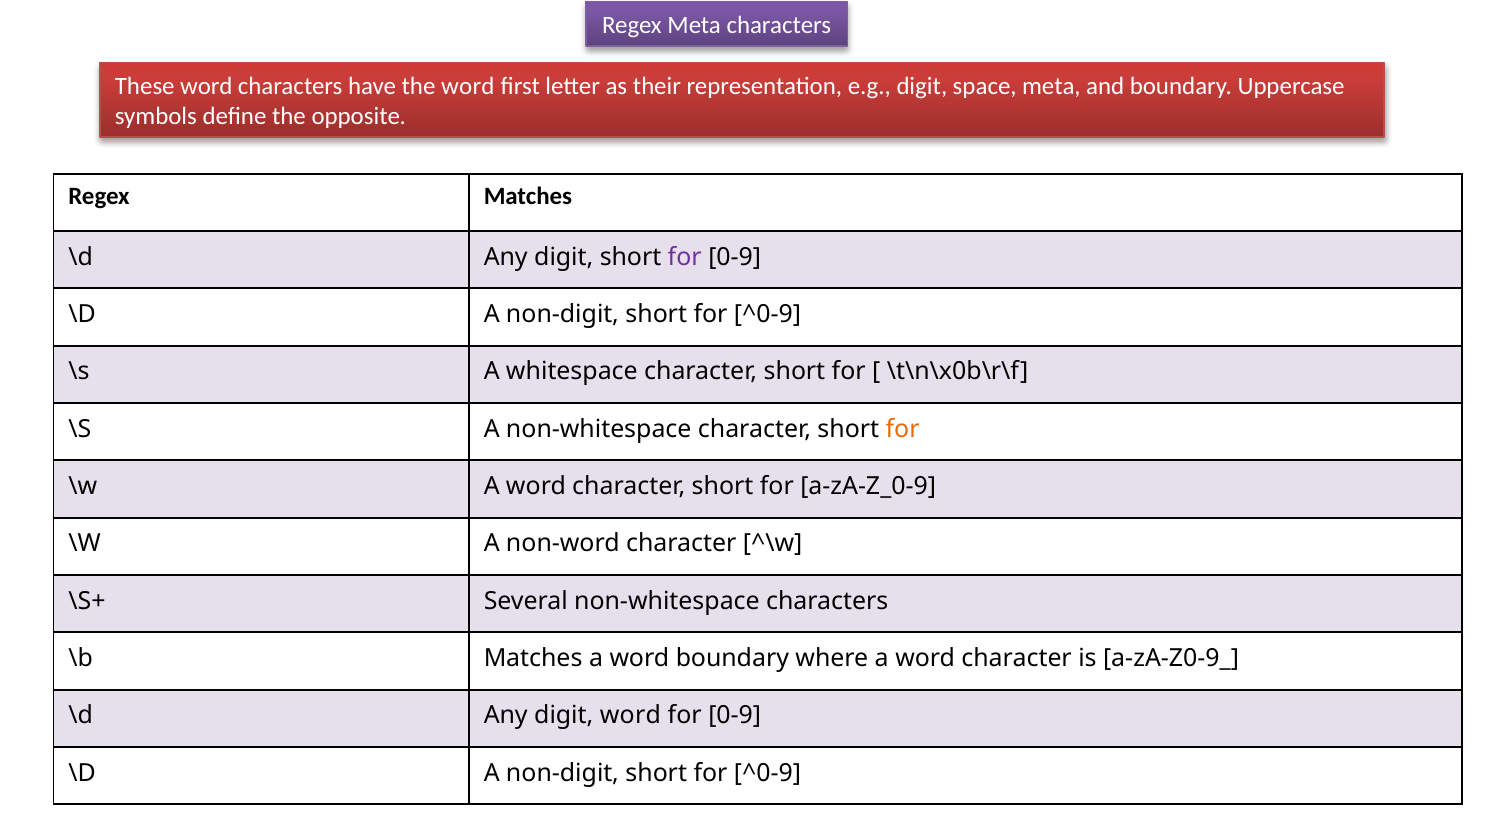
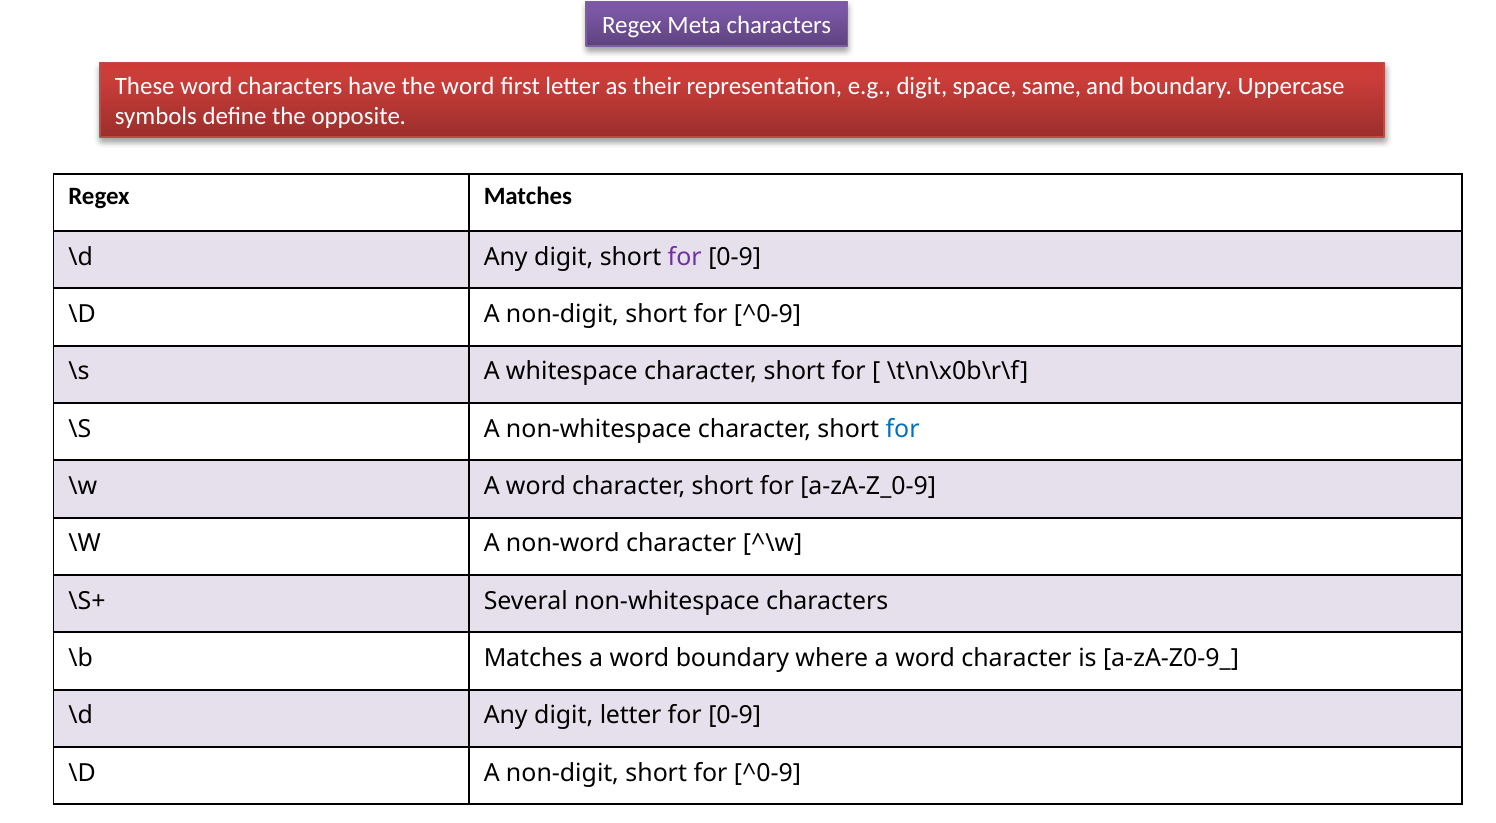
space meta: meta -> same (1052, 86)
for colour: orange -> blue (903, 429)
digit word: word -> letter (631, 715)
